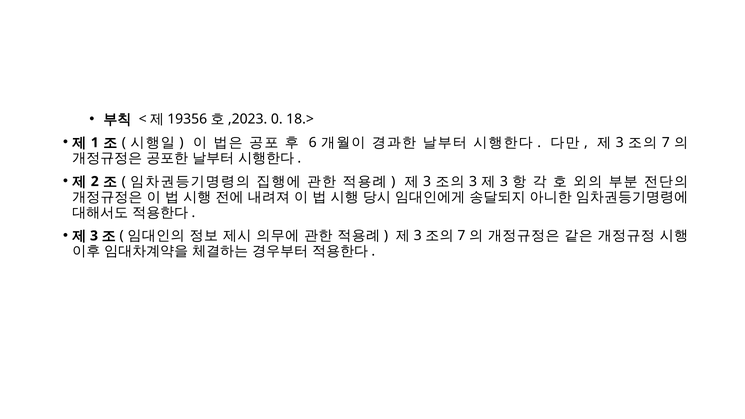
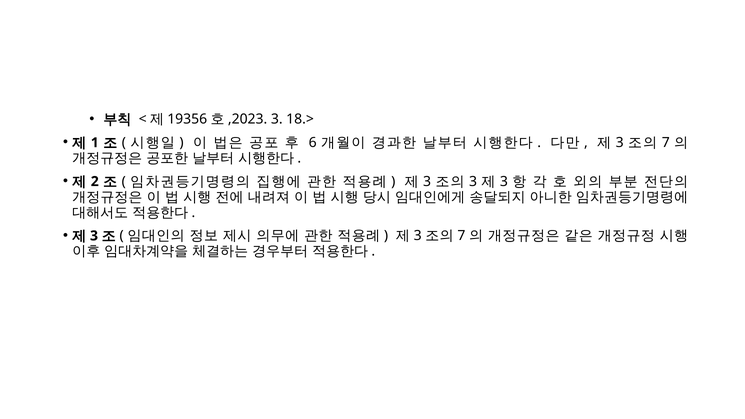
0: 0 -> 3 (277, 119)
